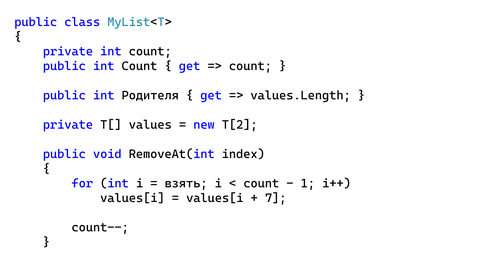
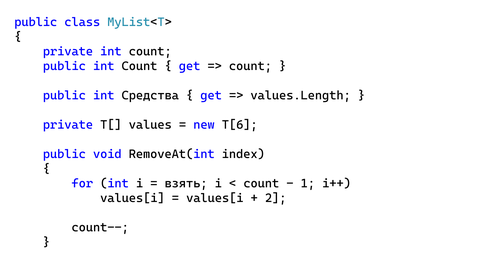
Родителя: Родителя -> Средства (150, 96)
T[2: T[2 -> T[6 (240, 125)
7: 7 -> 2 (276, 198)
